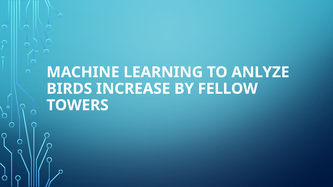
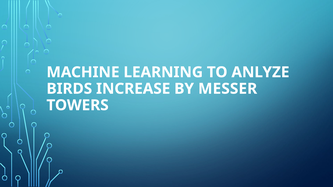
FELLOW: FELLOW -> MESSER (228, 89)
